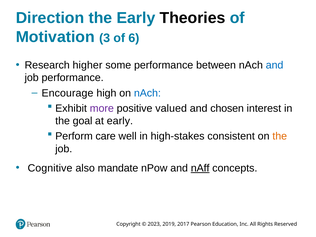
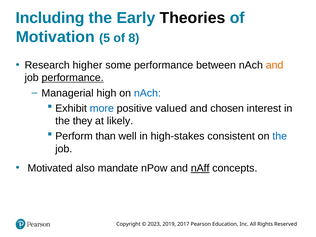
Direction: Direction -> Including (50, 18)
3: 3 -> 5 (105, 38)
6: 6 -> 8 (134, 38)
and colour: blue -> orange (275, 65)
performance underline: none -> present (73, 78)
Encourage: Encourage -> Managerial (68, 93)
more colour: purple -> blue (102, 108)
goal: goal -> they (83, 121)
at early: early -> likely (120, 121)
care: care -> than (106, 136)
the colour: orange -> blue (280, 136)
Cognitive: Cognitive -> Motivated (50, 168)
